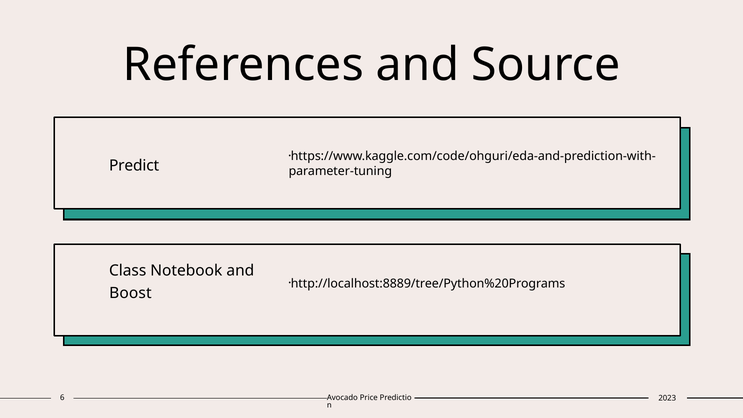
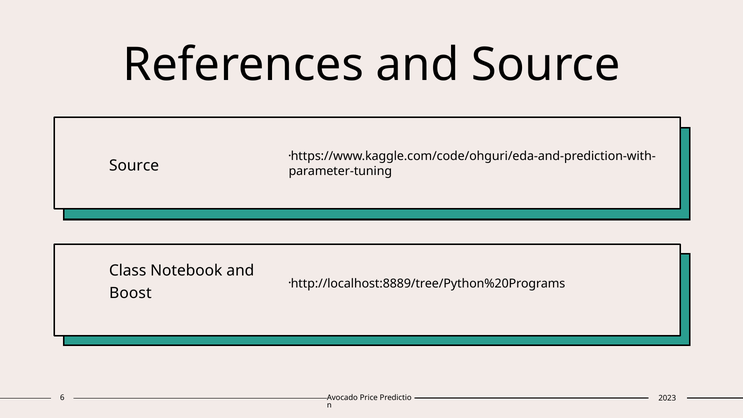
Predict: Predict -> Source (134, 166)
